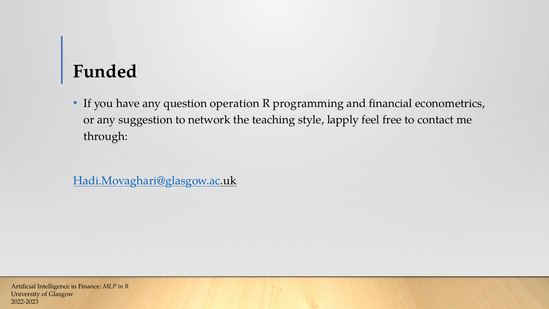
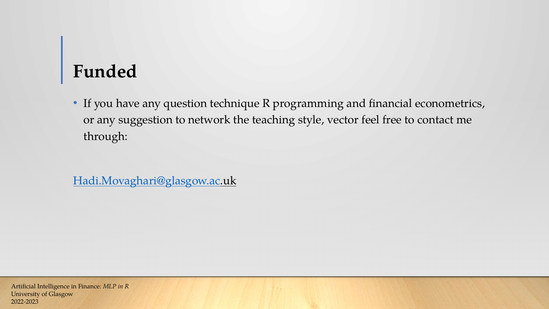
operation: operation -> technique (235, 103)
lapply: lapply -> vector (343, 120)
